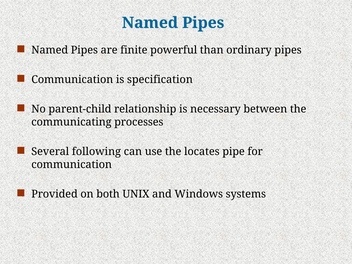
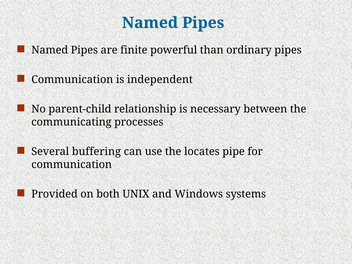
specification: specification -> independent (160, 80)
following: following -> buffering (96, 152)
